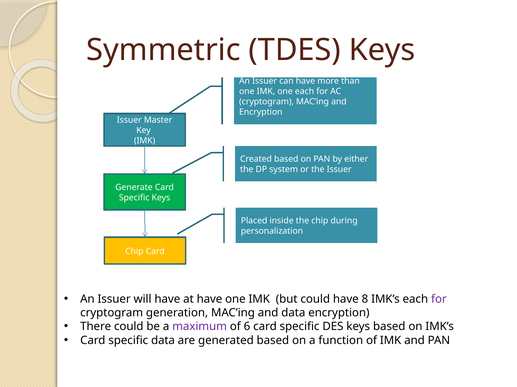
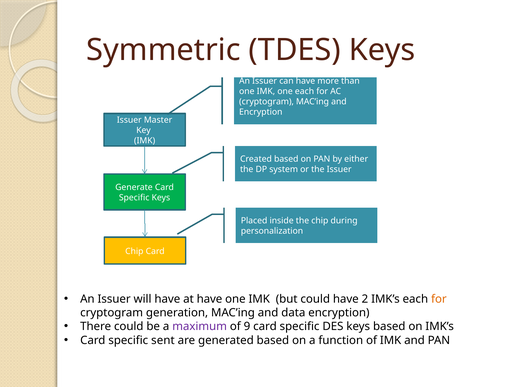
8: 8 -> 2 (365, 300)
for colour: purple -> orange (439, 300)
6: 6 -> 9 (247, 327)
specific data: data -> sent (163, 341)
